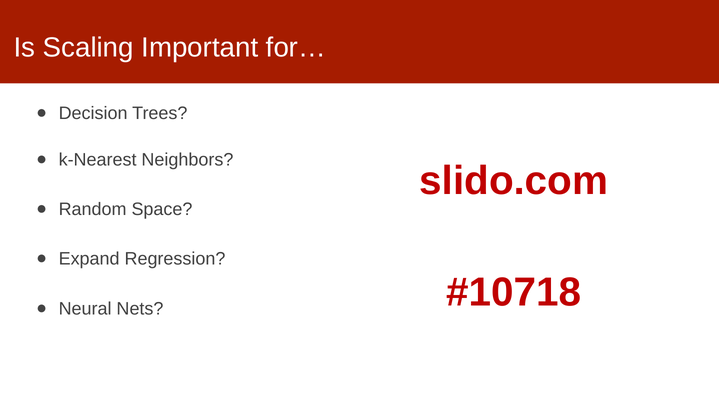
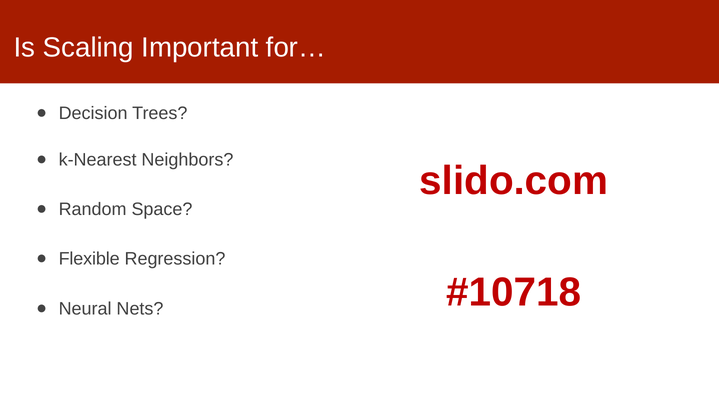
Expand: Expand -> Flexible (89, 259)
